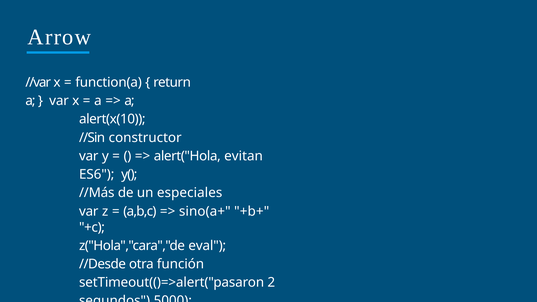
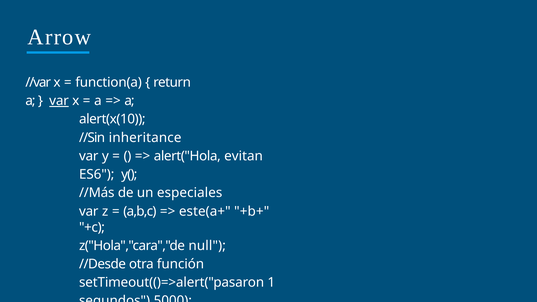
var underline: none -> present (59, 101)
constructor: constructor -> inheritance (145, 138)
sino(a+: sino(a+ -> este(a+ (205, 211)
eval: eval -> null (207, 246)
2: 2 -> 1 (271, 283)
